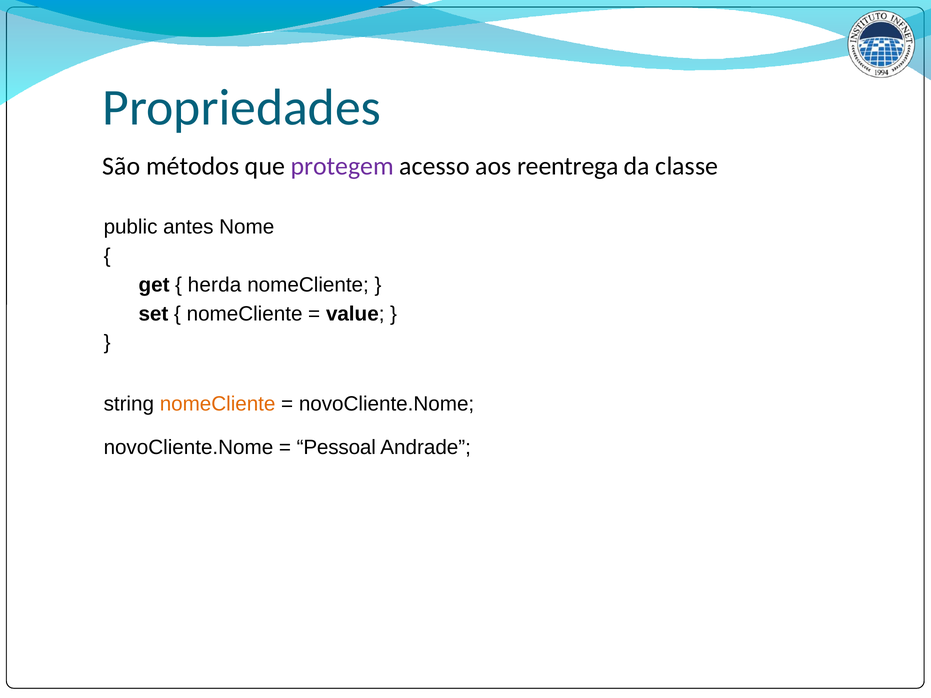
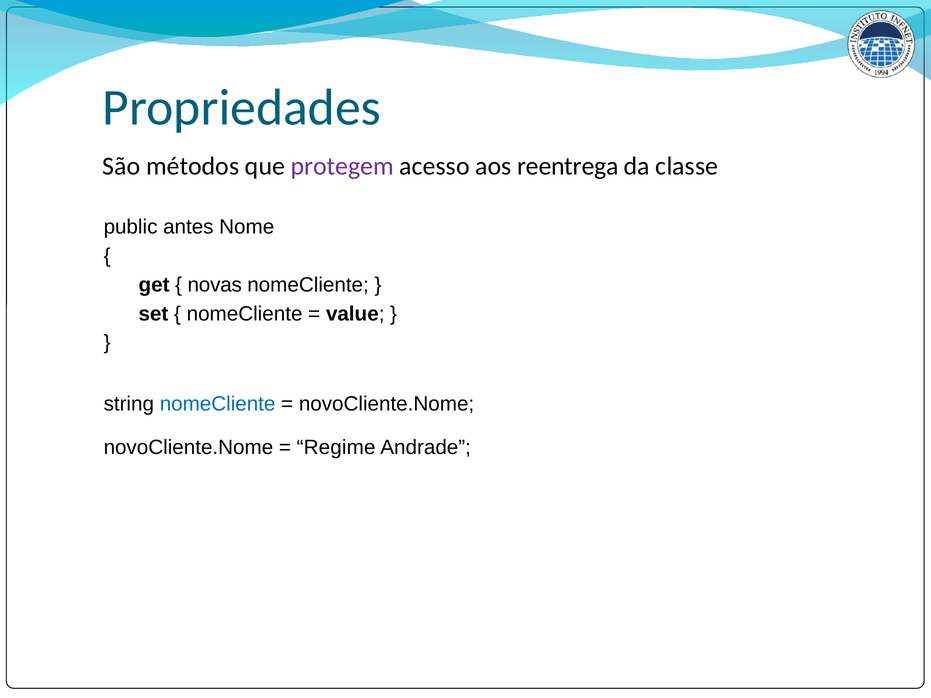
herda: herda -> novas (215, 285)
nomeCliente colour: orange -> blue (218, 404)
Pessoal: Pessoal -> Regime (336, 448)
